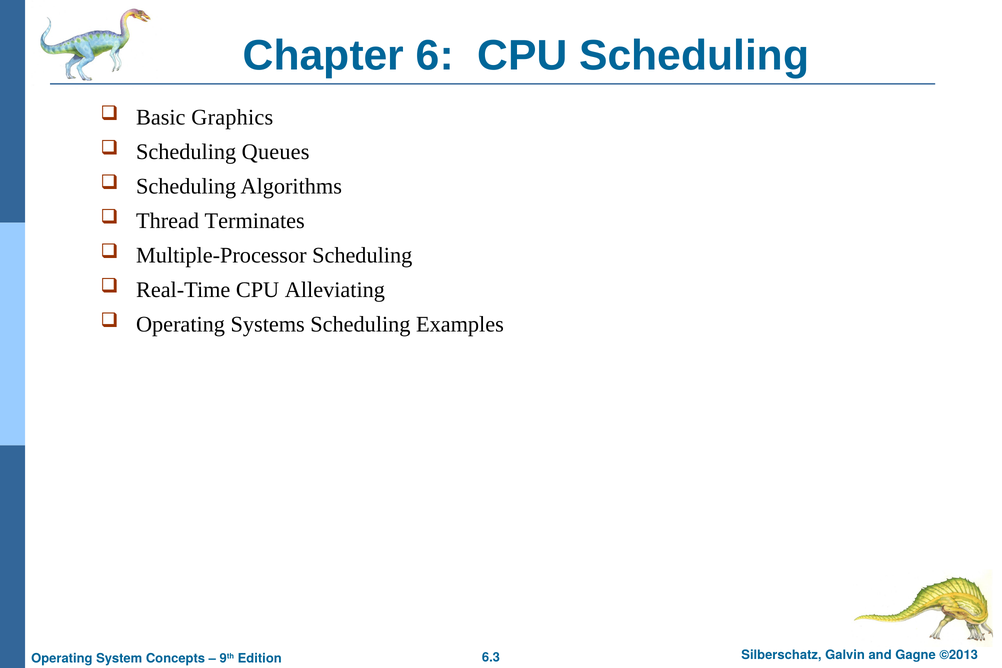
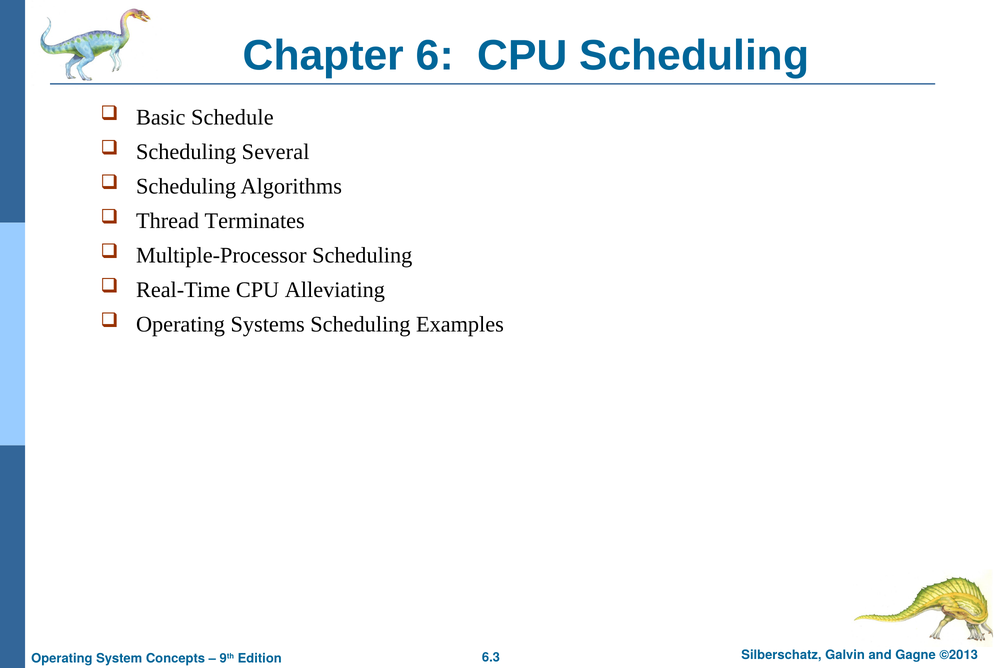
Graphics: Graphics -> Schedule (232, 117)
Queues: Queues -> Several (276, 152)
